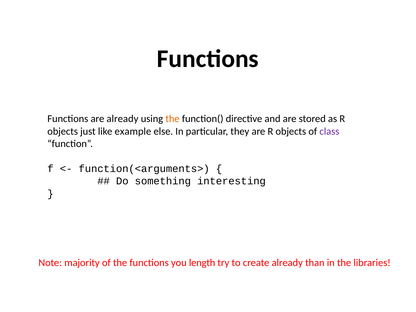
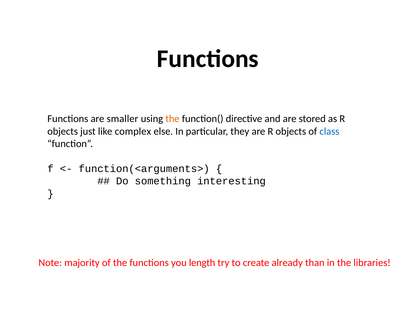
are already: already -> smaller (122, 119)
example: example -> complex (133, 131)
class colour: purple -> blue (329, 131)
